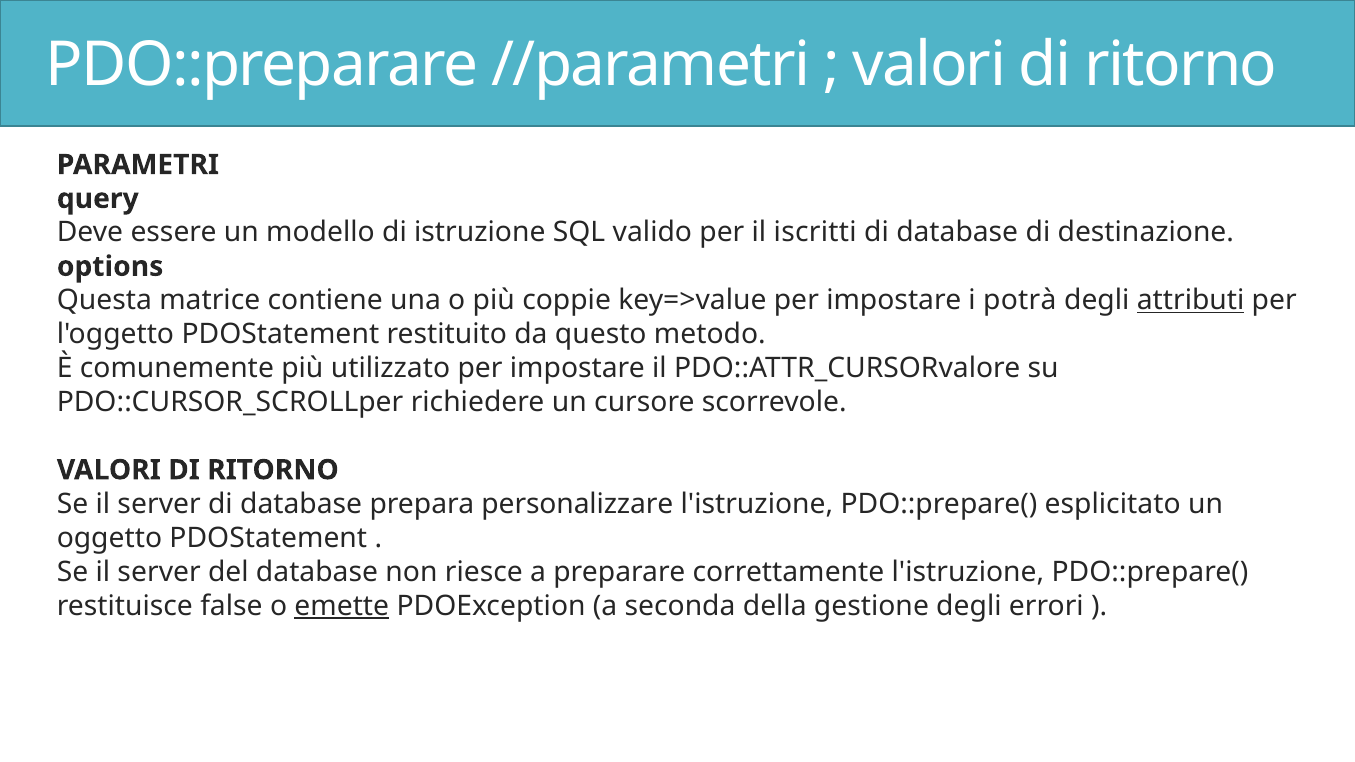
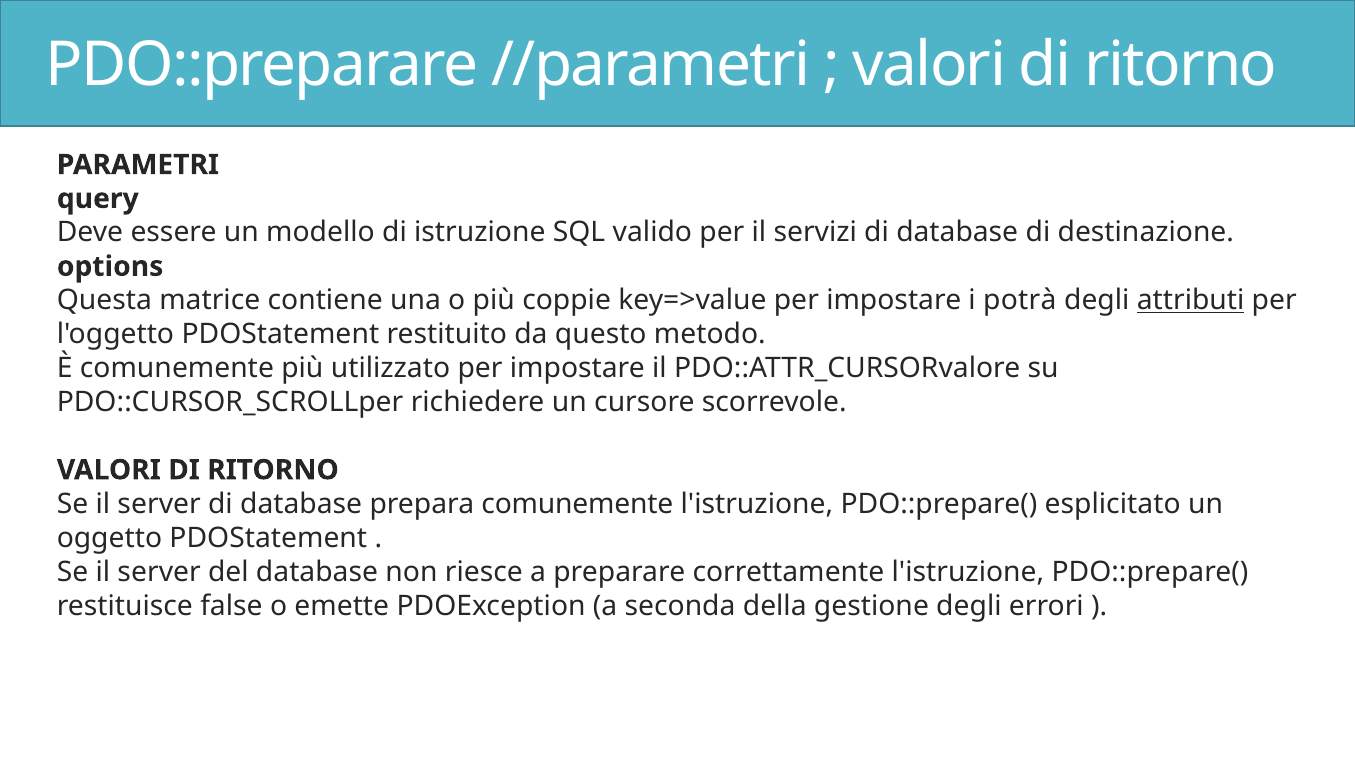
iscritti: iscritti -> servizi (815, 233)
prepara personalizzare: personalizzare -> comunemente (577, 504)
emette underline: present -> none (342, 606)
